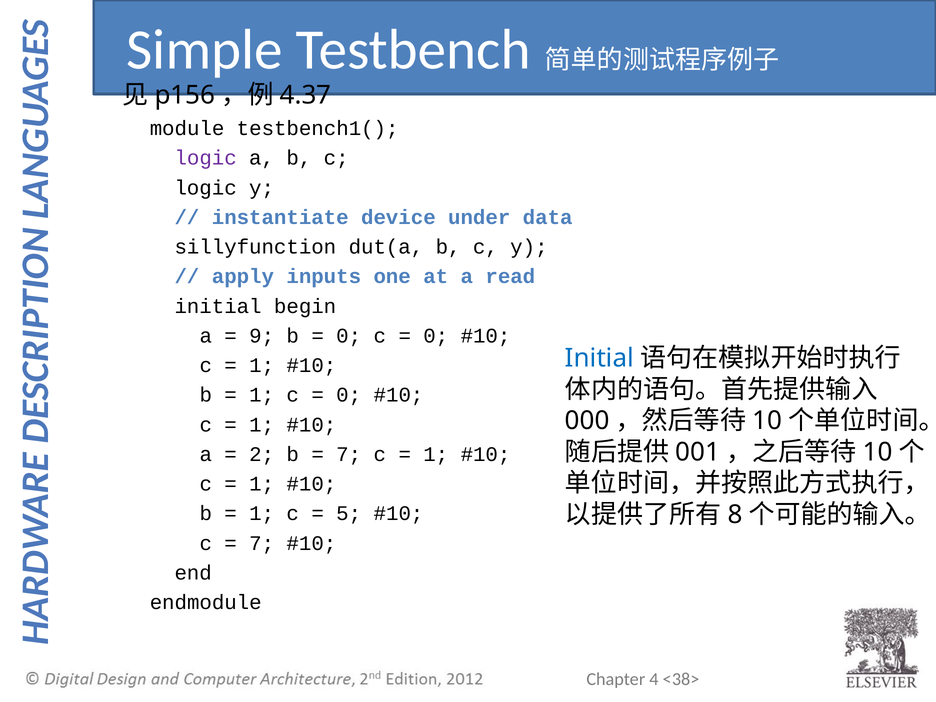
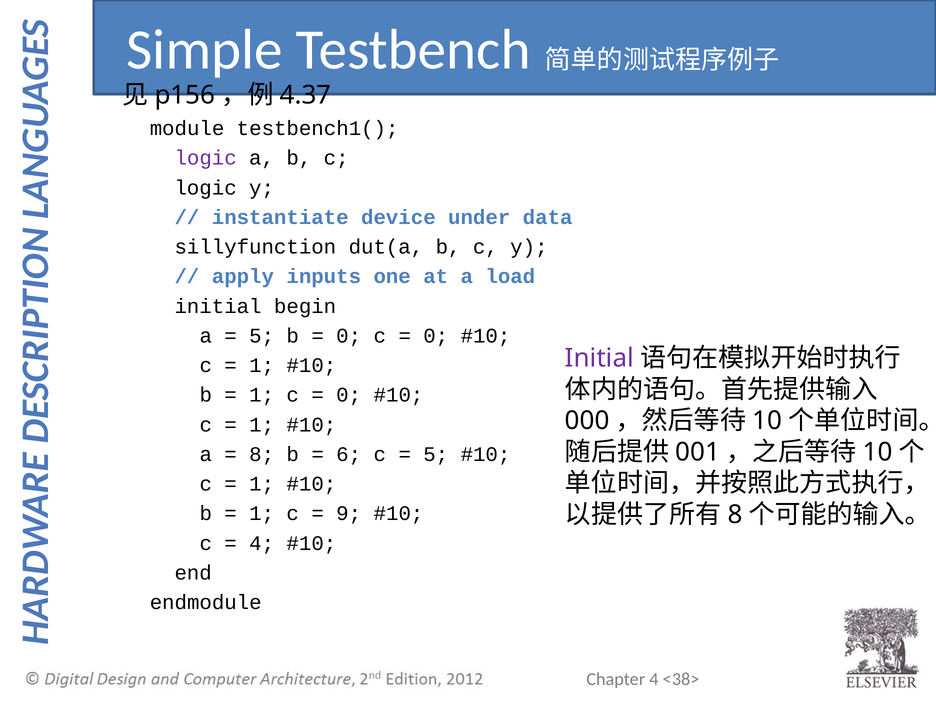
read: read -> load (510, 277)
9: 9 -> 5 (262, 336)
Initial colour: blue -> purple (599, 358)
2: 2 -> 8 (262, 454)
7: 7 -> 6 (349, 454)
1: 1 -> 5 (436, 454)
5: 5 -> 9 (349, 514)
7: 7 -> 4 (262, 543)
